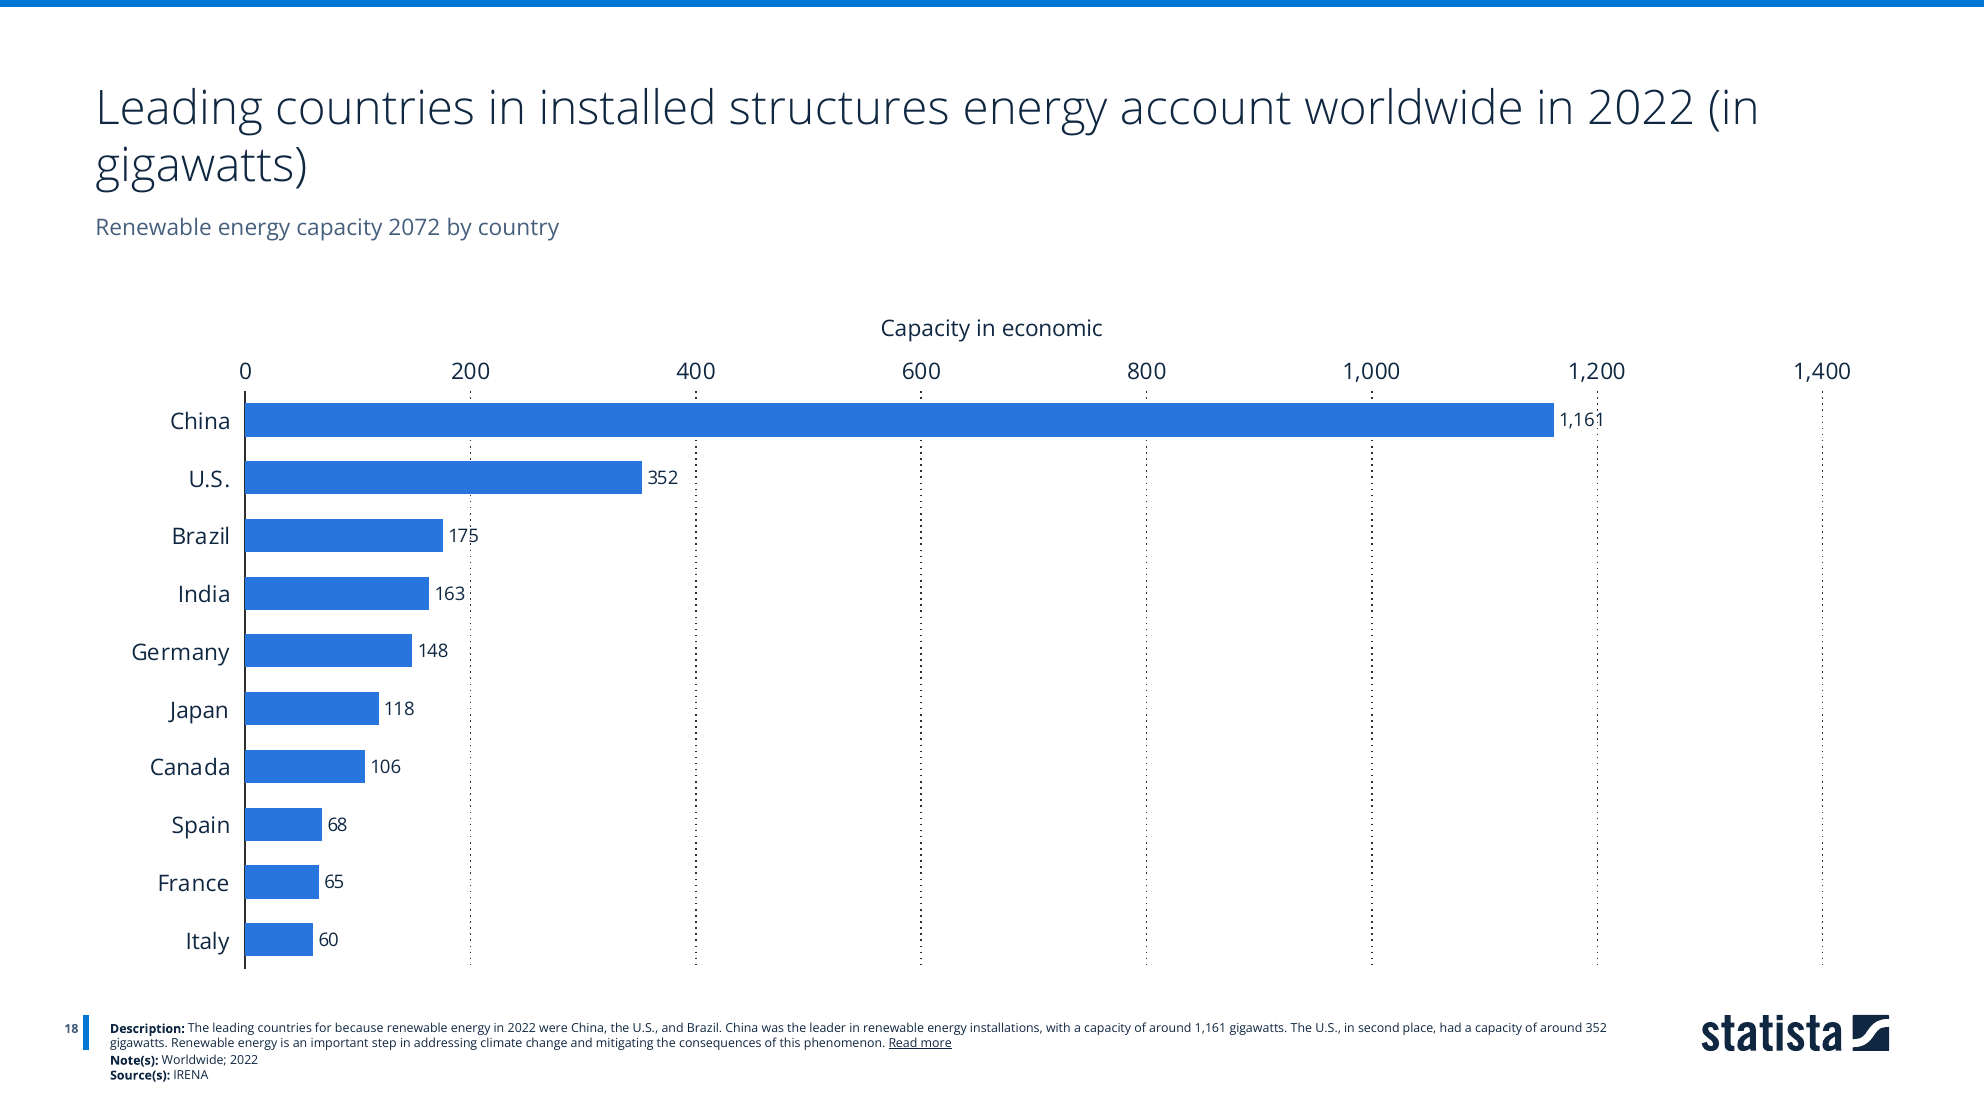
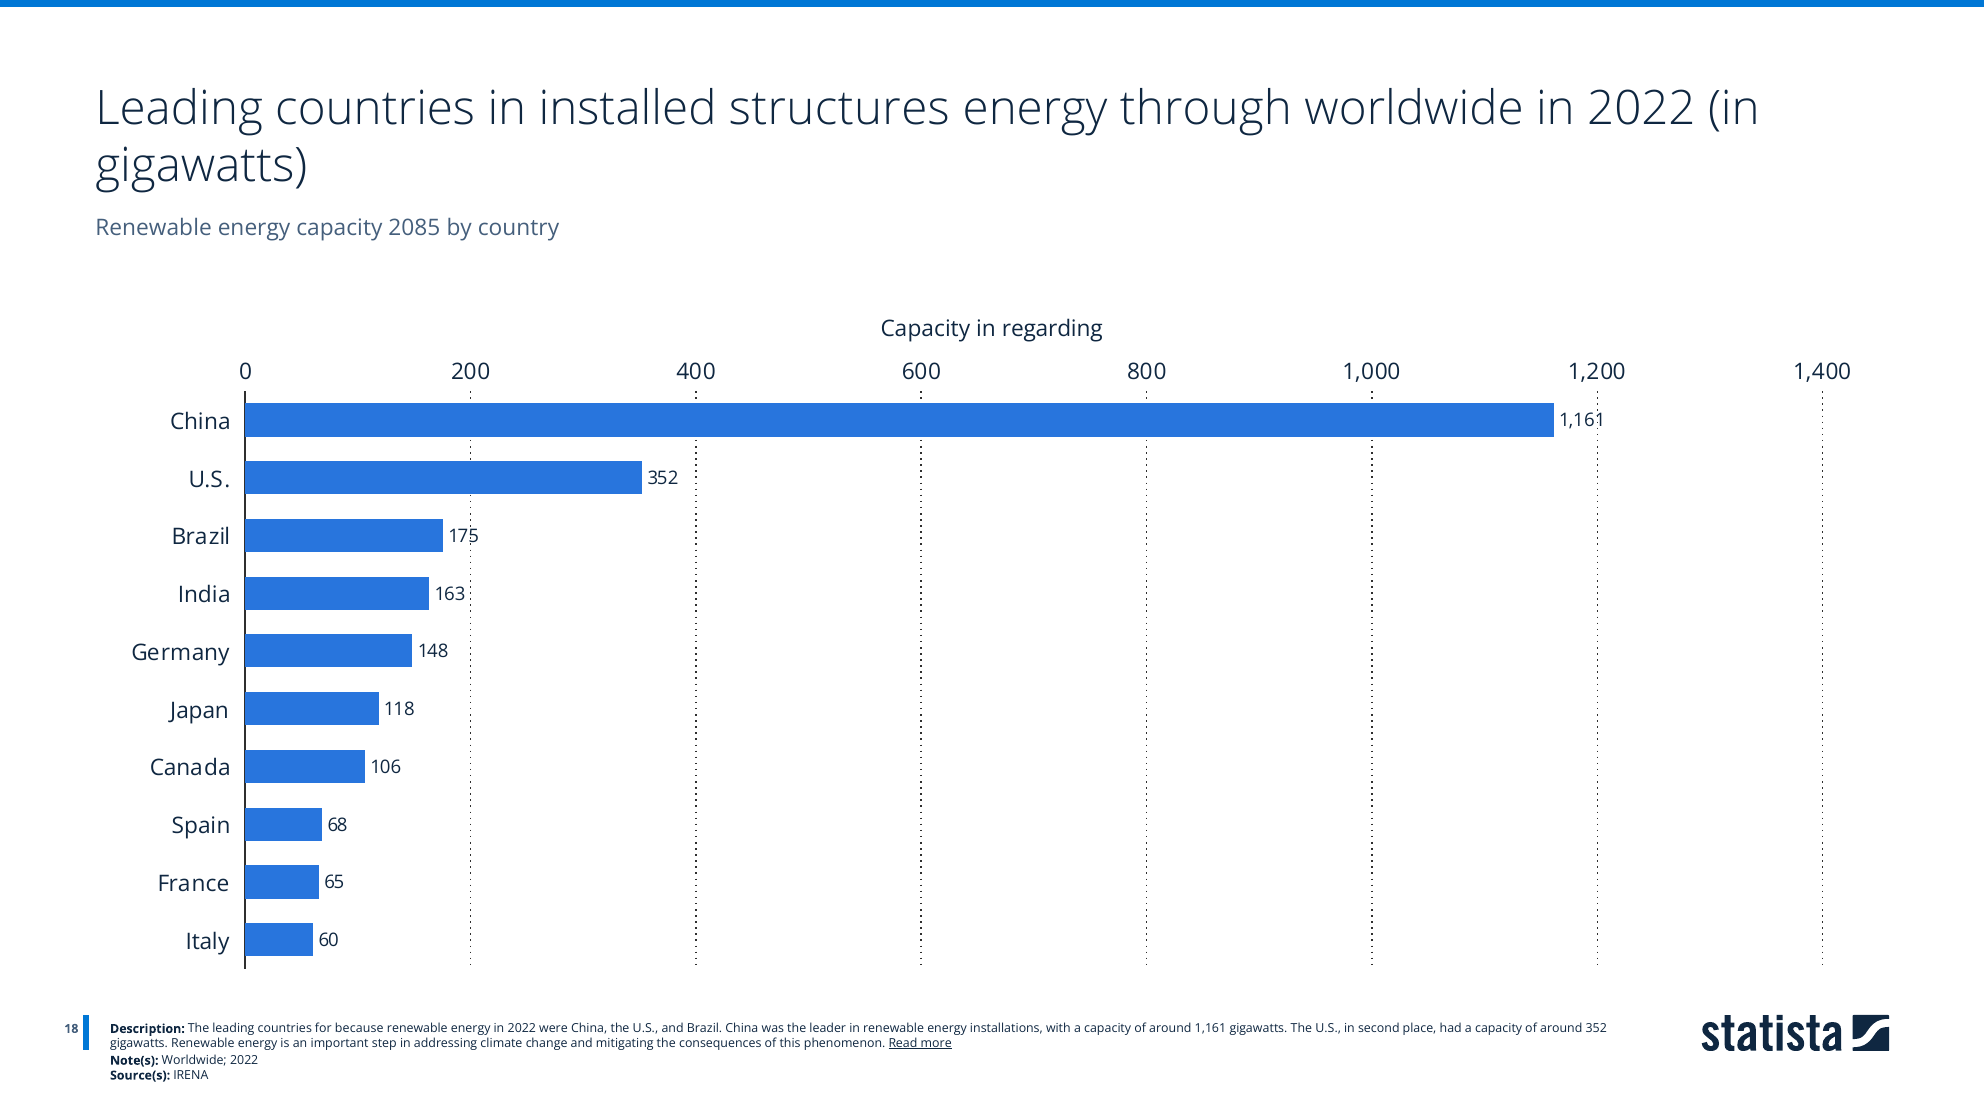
account: account -> through (1206, 108)
2072: 2072 -> 2085 (414, 228)
economic: economic -> regarding (1052, 329)
